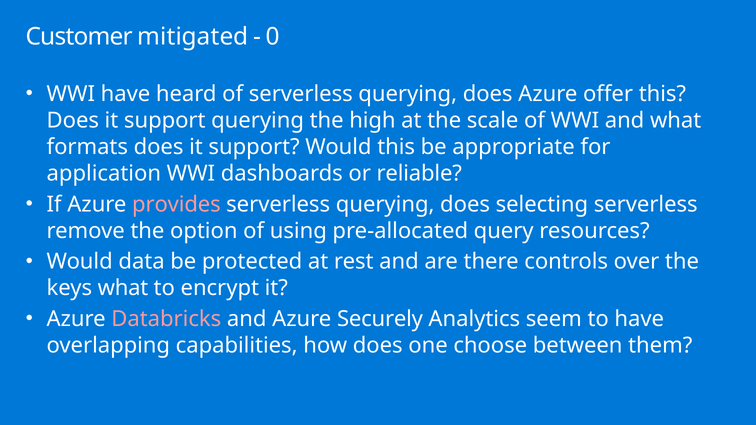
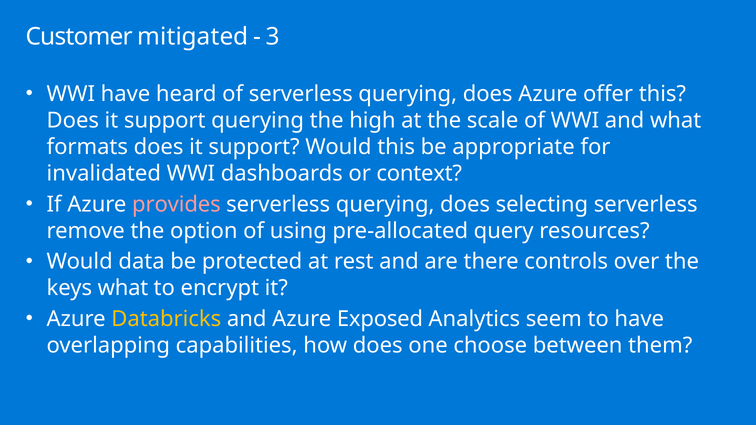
0: 0 -> 3 (273, 37)
application: application -> invalidated (104, 174)
reliable: reliable -> context (419, 174)
Databricks colour: pink -> yellow (166, 319)
Securely: Securely -> Exposed (380, 319)
